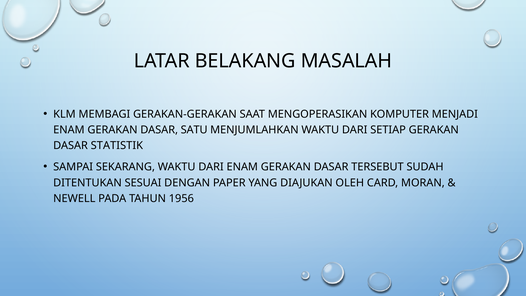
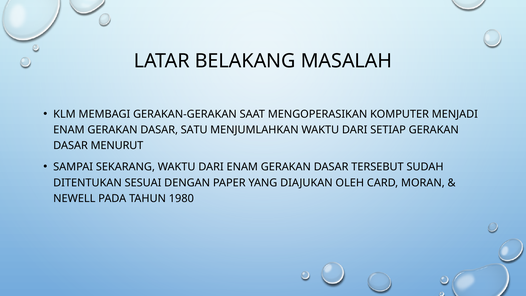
STATISTIK: STATISTIK -> MENURUT (117, 146)
1956: 1956 -> 1980 (181, 198)
